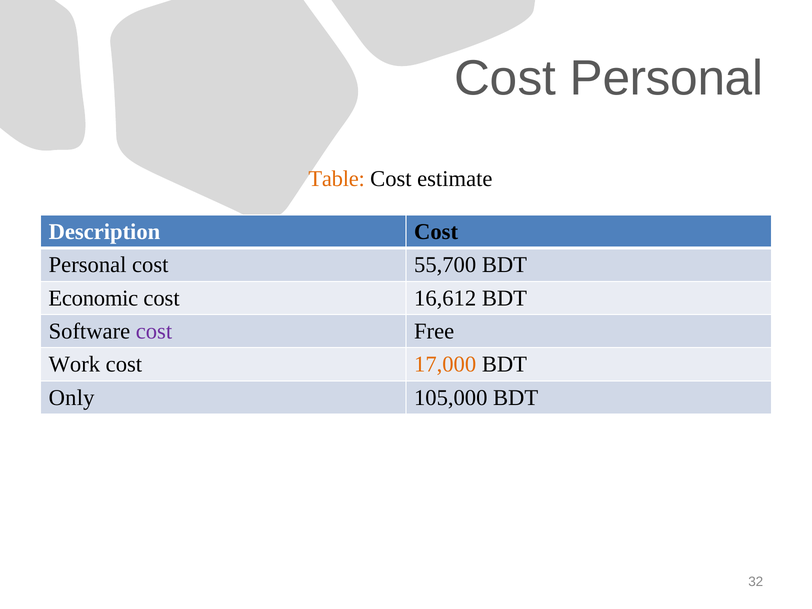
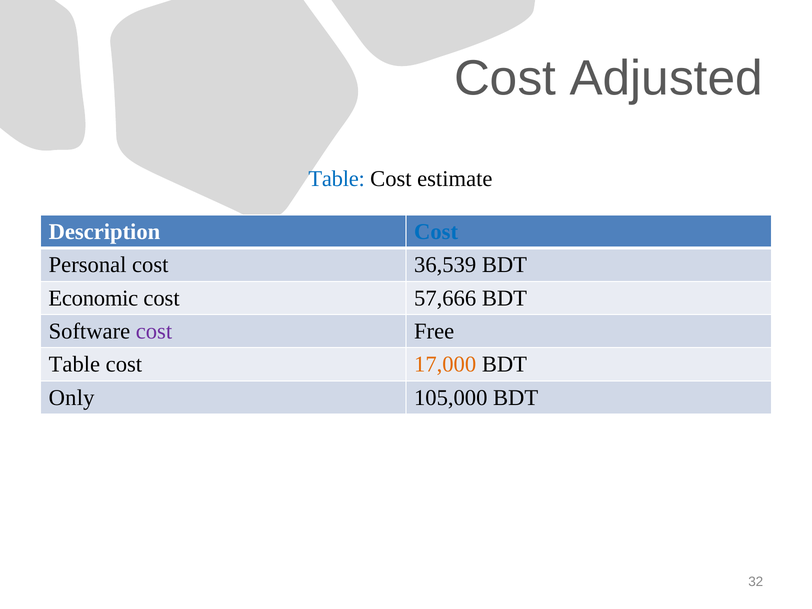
Personal: Personal -> Adjusted (666, 79)
Table colour: orange -> blue (337, 179)
Cost colour: black -> blue (436, 232)
55,700: 55,700 -> 36,539 (445, 265)
16,612: 16,612 -> 57,666 (445, 298)
Work: Work -> Table (74, 365)
